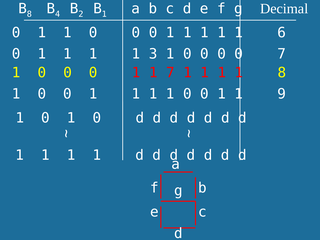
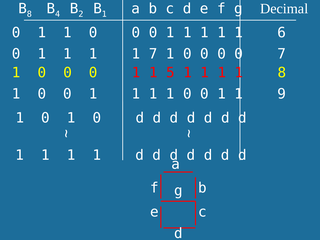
1 3: 3 -> 7 (153, 54)
1 7: 7 -> 5 (170, 73)
